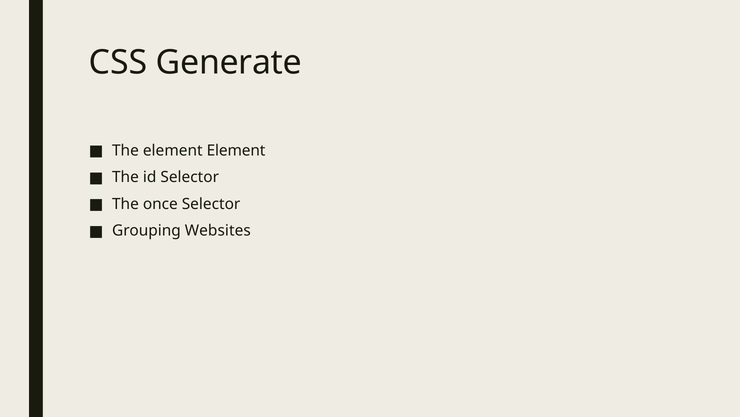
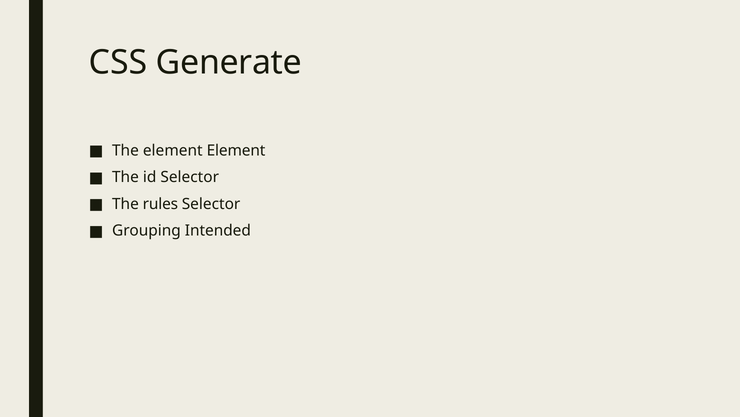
once: once -> rules (160, 204)
Websites: Websites -> Intended (218, 230)
